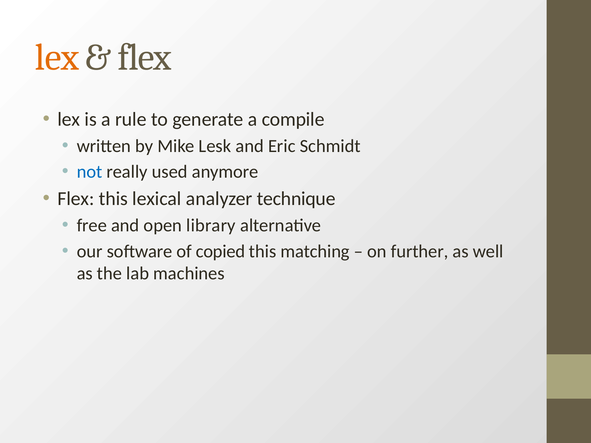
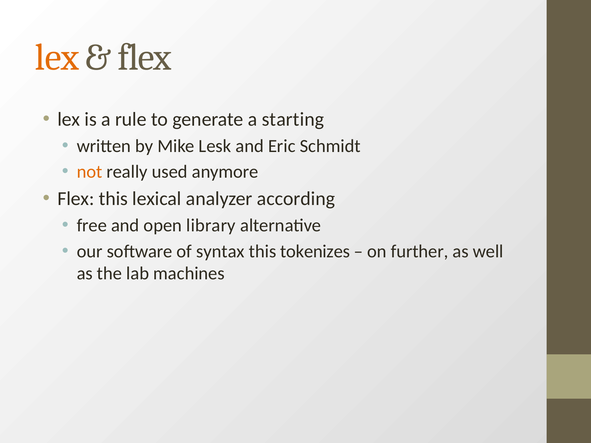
compile: compile -> starting (293, 120)
not colour: blue -> orange (90, 172)
technique: technique -> according (296, 199)
copied: copied -> syntax (220, 251)
matching: matching -> tokenizes (315, 251)
